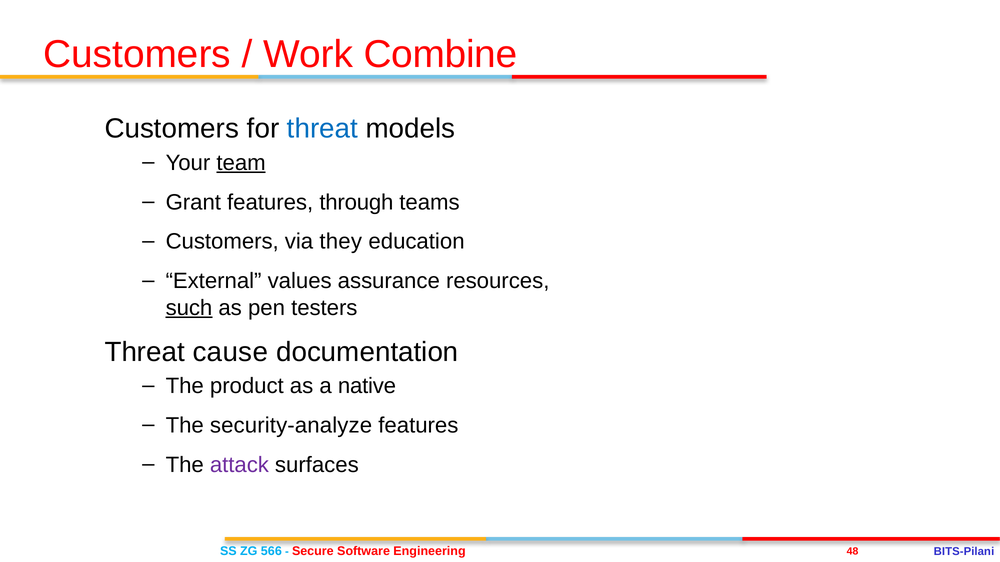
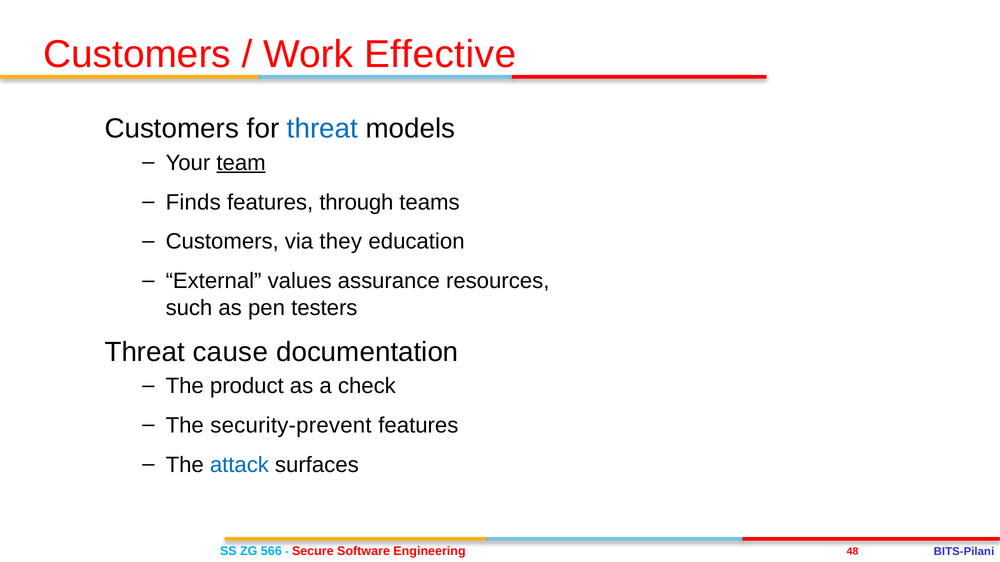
Combine: Combine -> Effective (440, 54)
Grant: Grant -> Finds (193, 202)
such underline: present -> none (189, 308)
native: native -> check (367, 386)
security-analyze: security-analyze -> security-prevent (291, 426)
attack colour: purple -> blue (239, 465)
